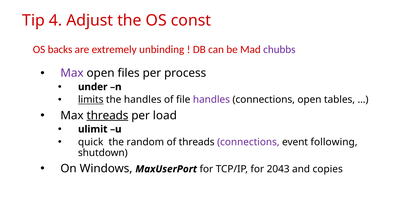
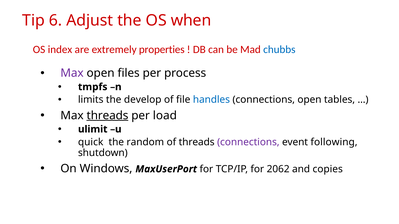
4: 4 -> 6 (56, 21)
const: const -> when (191, 21)
backs: backs -> index (60, 50)
unbinding: unbinding -> properties (162, 50)
chubbs colour: purple -> blue (279, 50)
under: under -> tmpfs (93, 87)
limits underline: present -> none (91, 100)
the handles: handles -> develop (143, 100)
handles colour: purple -> blue (211, 100)
2043: 2043 -> 2062 (278, 169)
